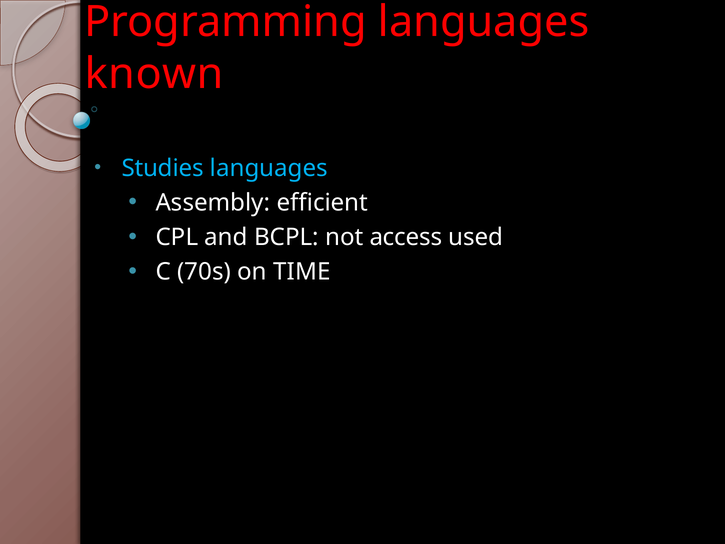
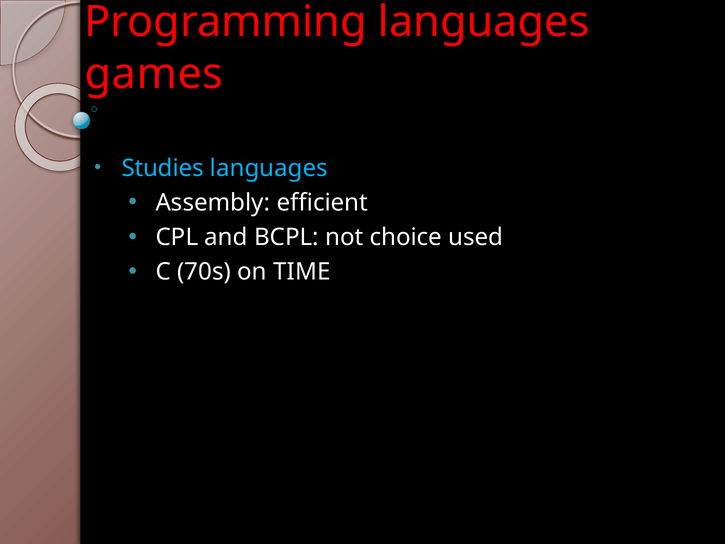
known: known -> games (154, 74)
access: access -> choice (406, 237)
